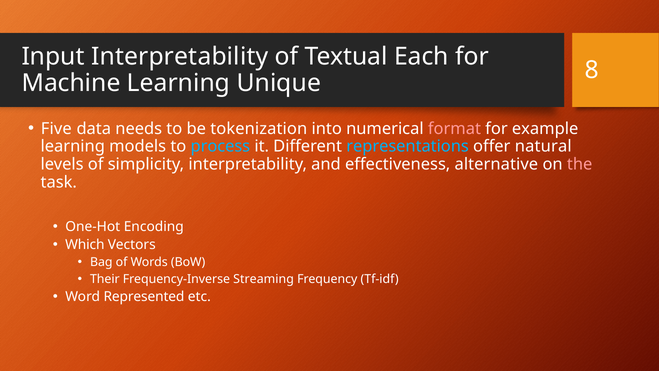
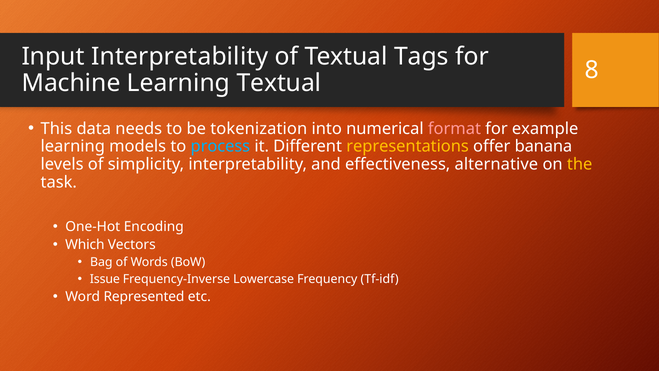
Each: Each -> Tags (421, 56)
Learning Unique: Unique -> Textual (279, 83)
Five: Five -> This (56, 129)
representations colour: light blue -> yellow (408, 146)
natural: natural -> banana (543, 146)
the colour: pink -> yellow (580, 164)
Their: Their -> Issue (105, 279)
Streaming: Streaming -> Lowercase (264, 279)
